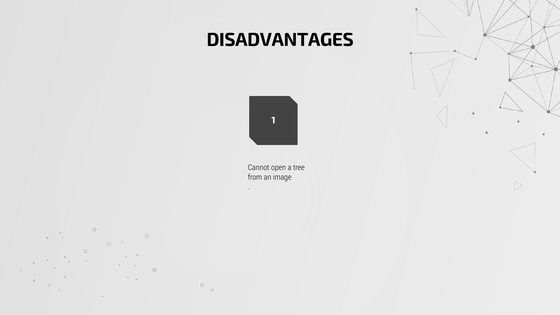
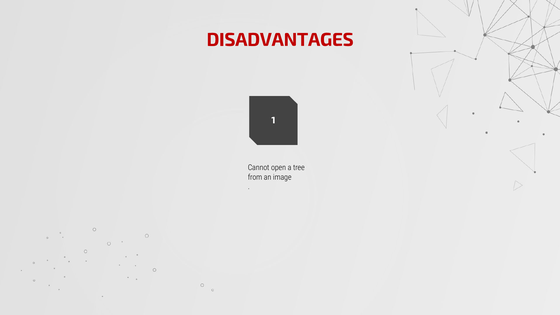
DISADVANTAGES colour: black -> red (280, 40)
